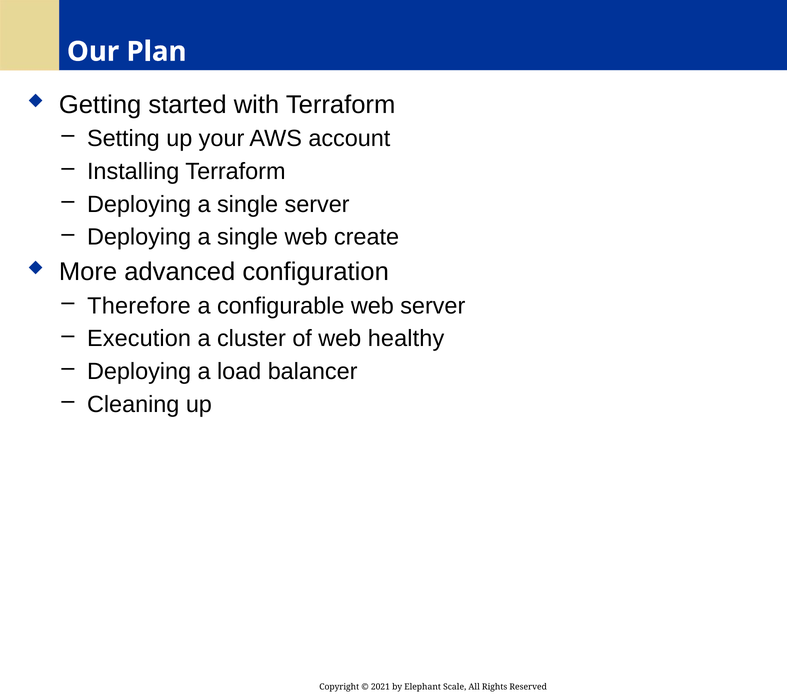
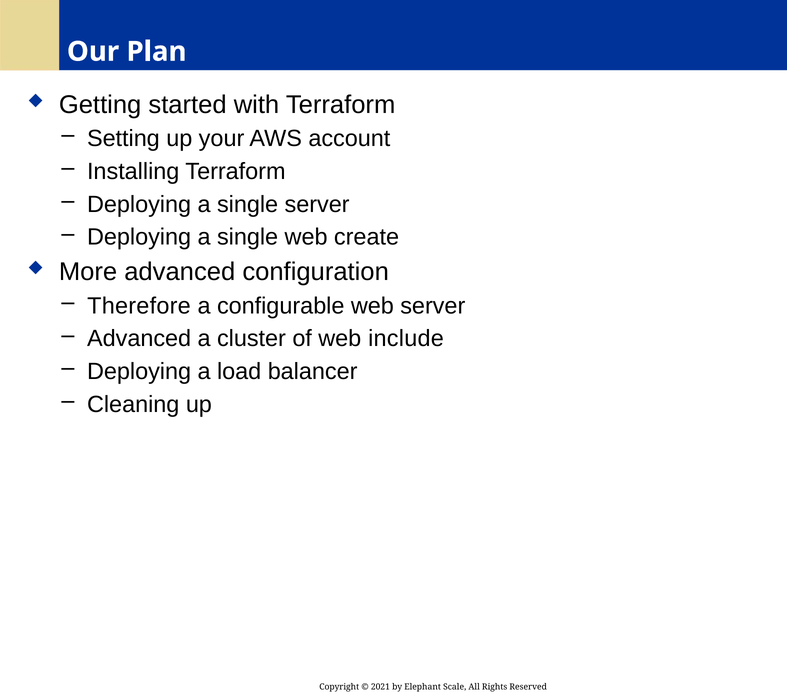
Execution: Execution -> Advanced (139, 338)
healthy: healthy -> include (406, 338)
